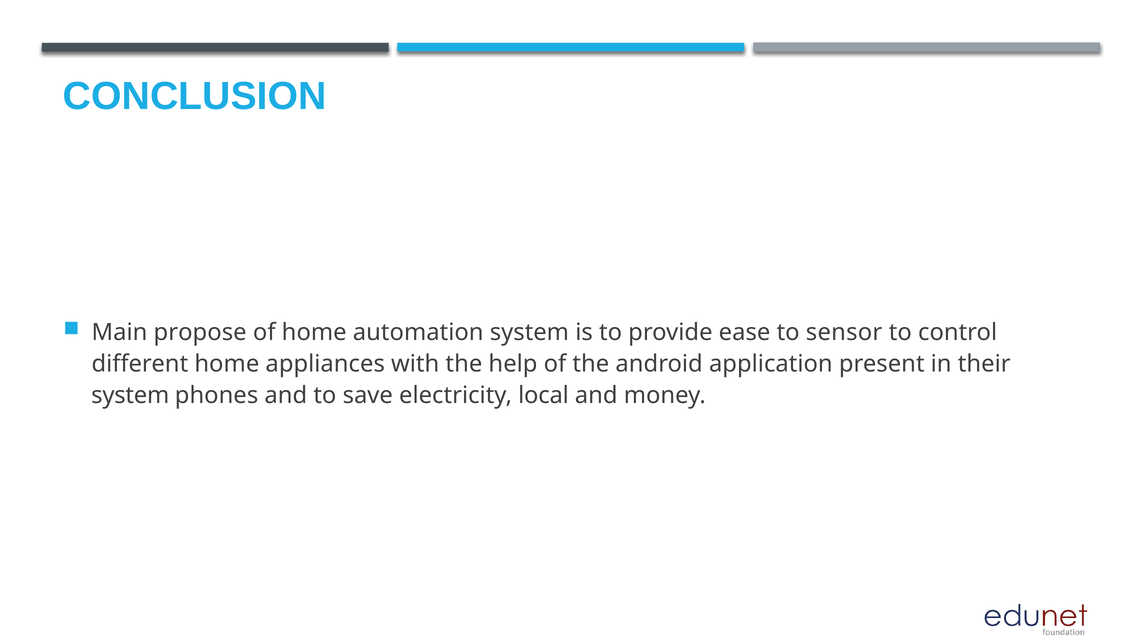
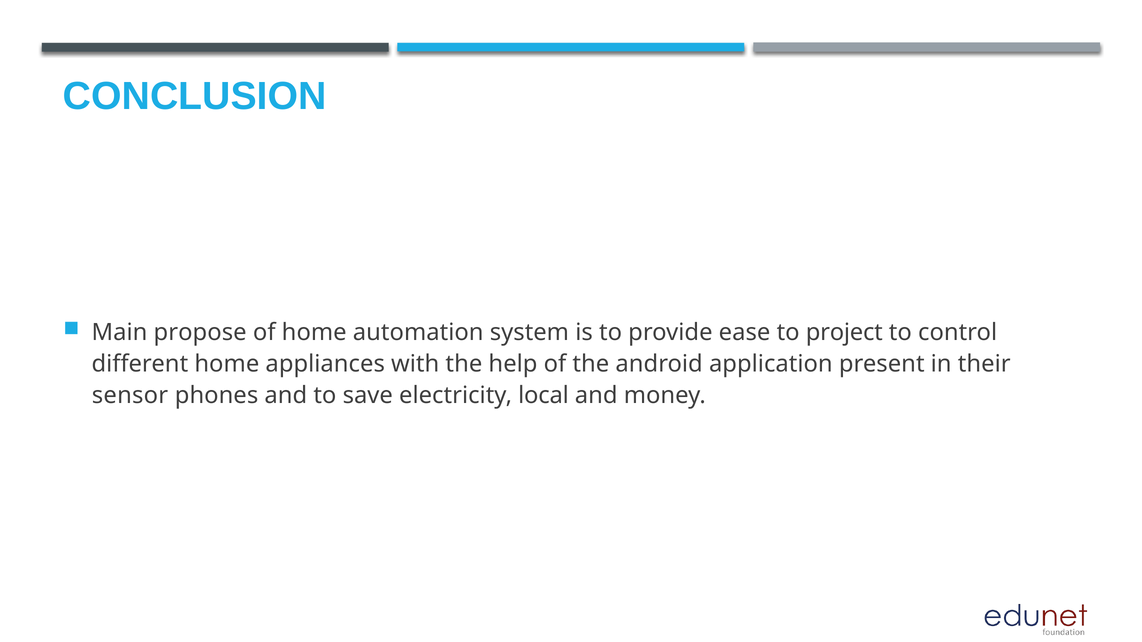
sensor: sensor -> project (844, 333)
system: system -> sensor (130, 396)
